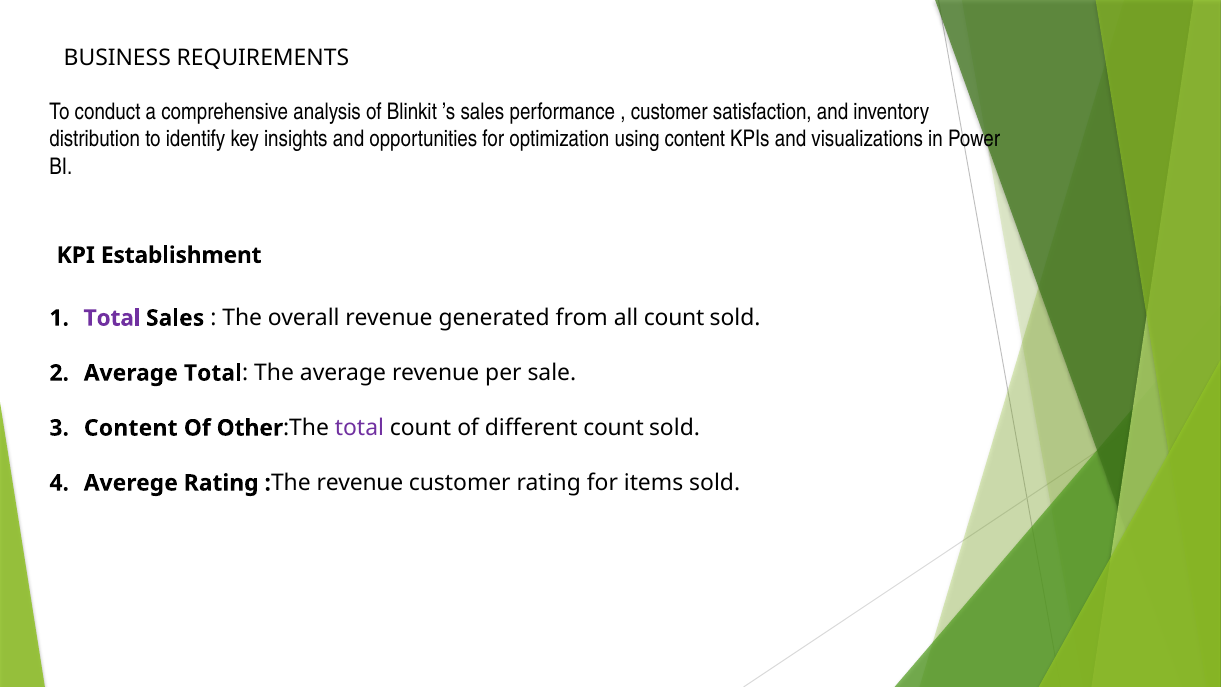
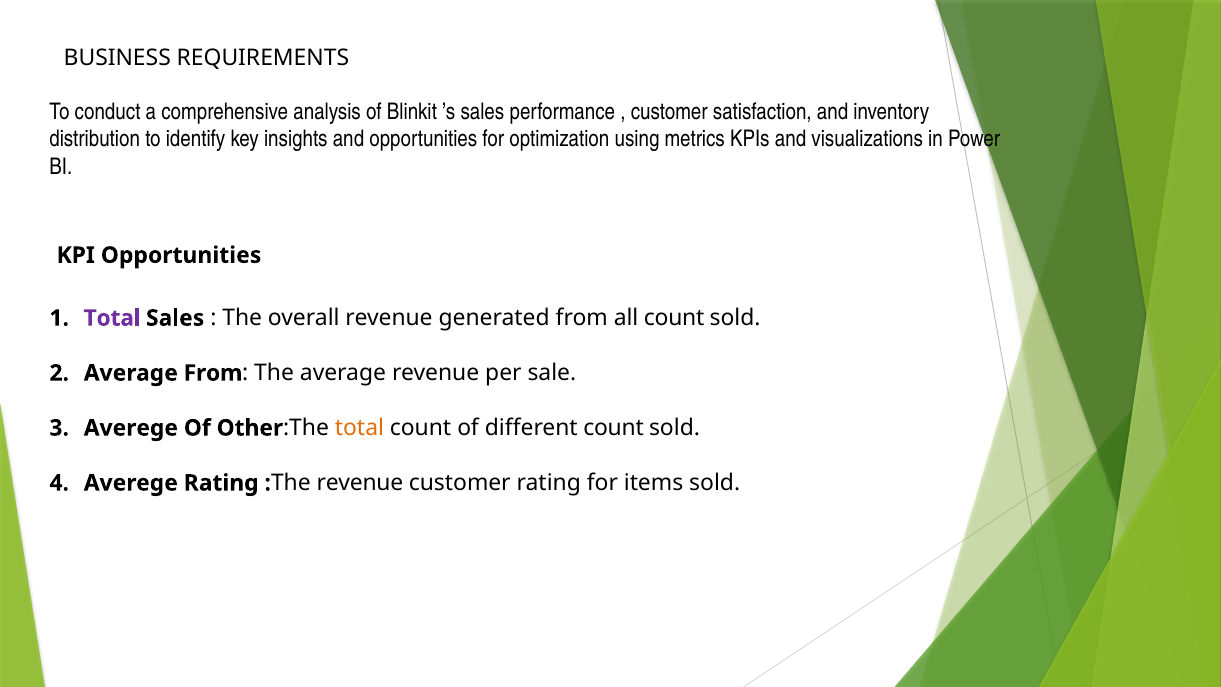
using content: content -> metrics (695, 139)
KPI Establishment: Establishment -> Opportunities (181, 255)
Average Total: Total -> From (213, 373)
Content: Content -> Averege (131, 428)
total colour: purple -> orange (359, 428)
